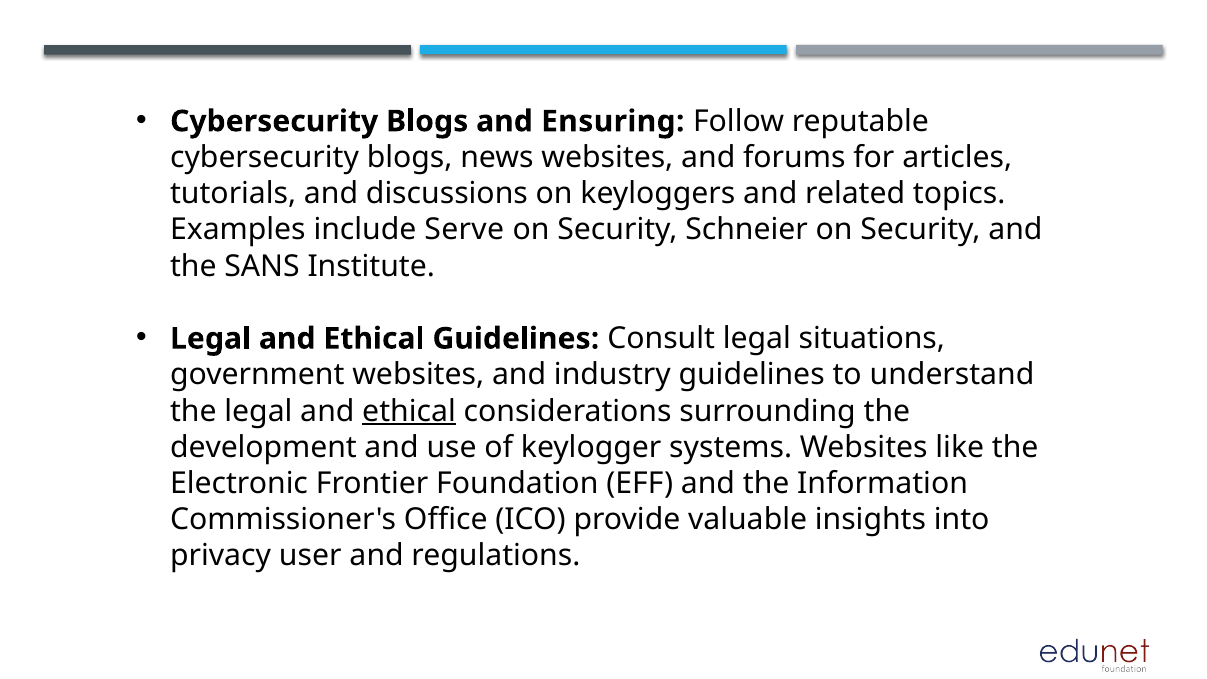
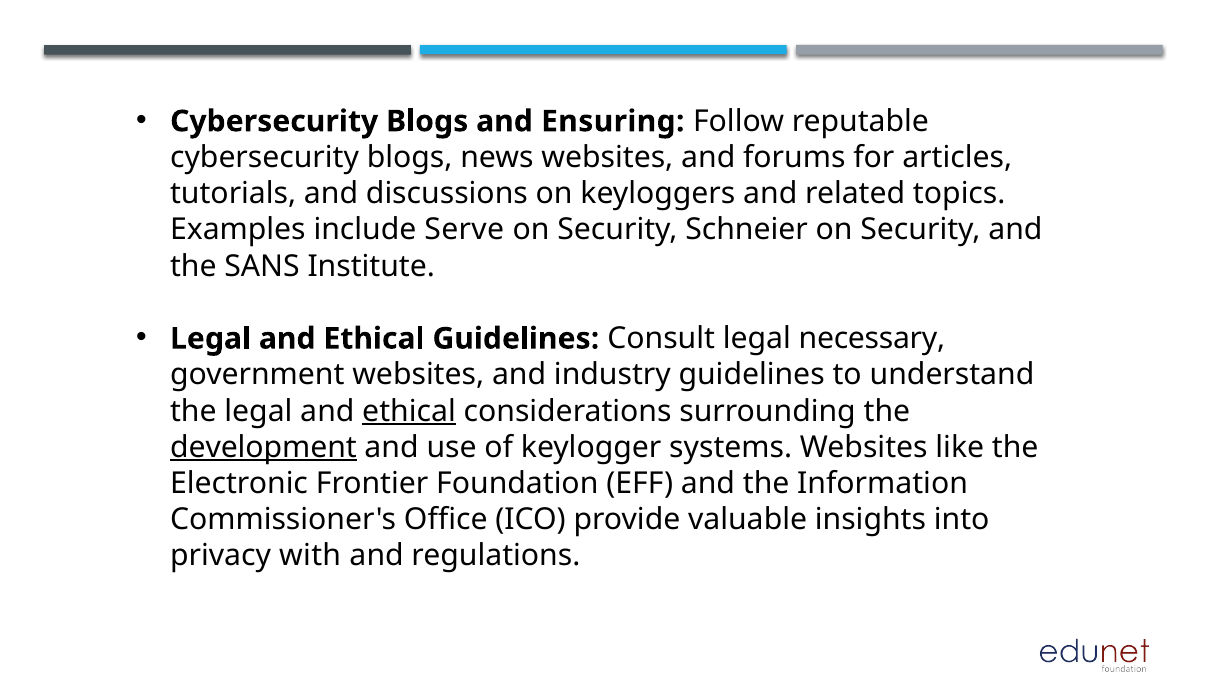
situations: situations -> necessary (872, 339)
development underline: none -> present (263, 447)
user: user -> with (310, 556)
